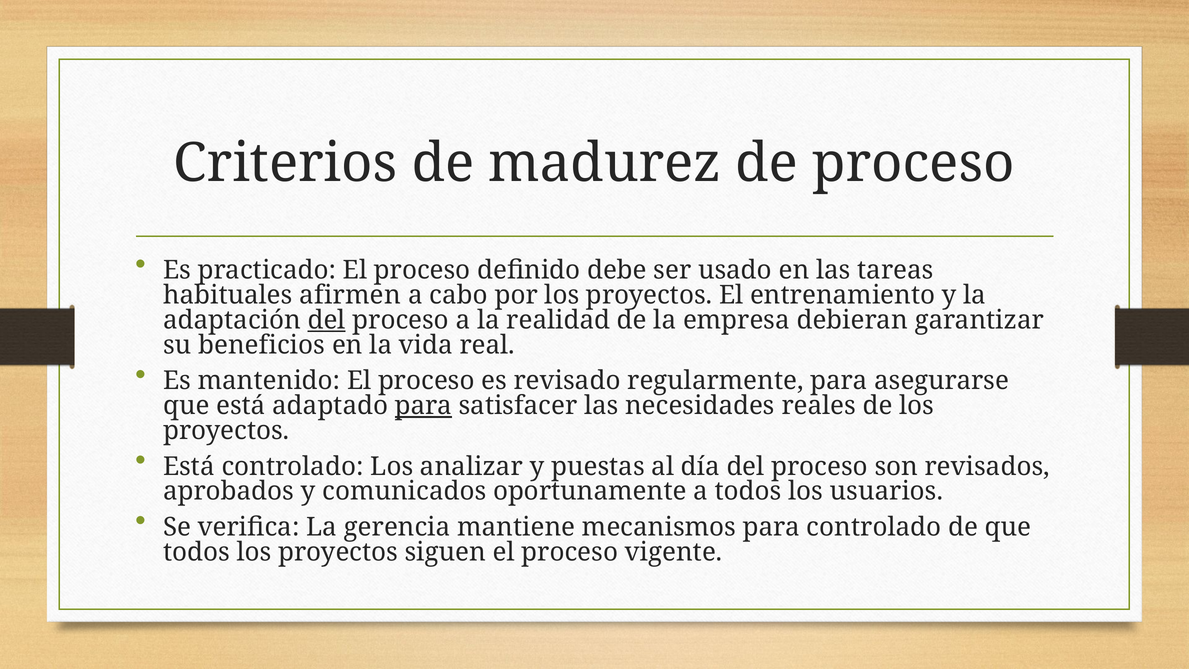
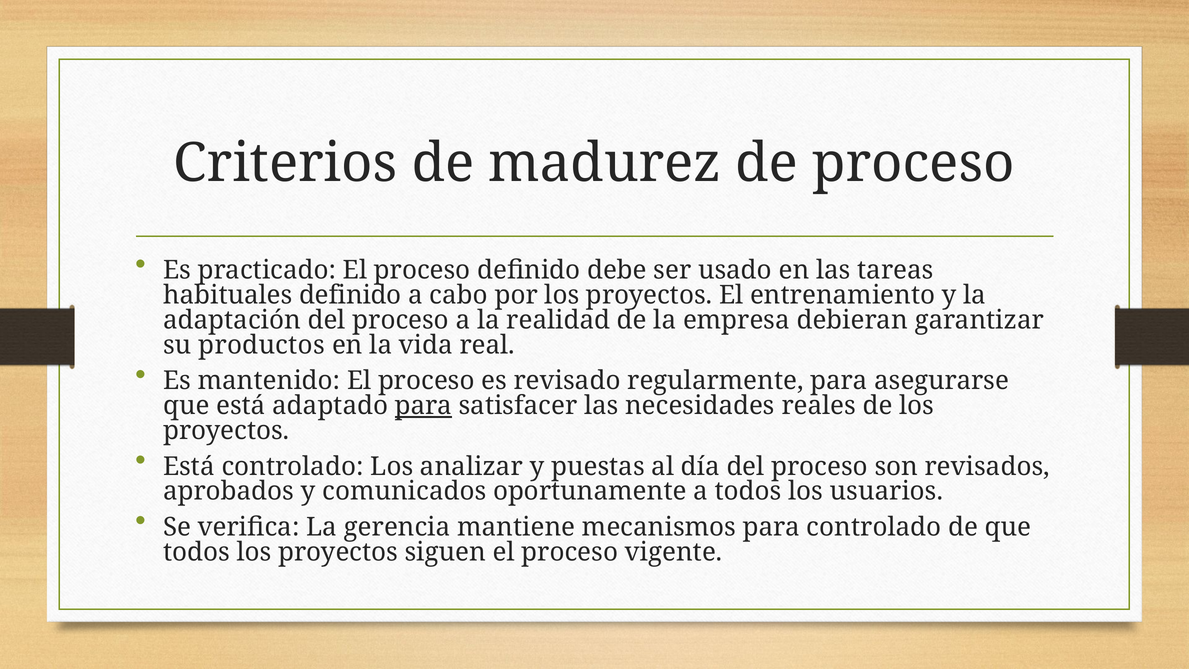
habituales afirmen: afirmen -> definido (350, 295)
del underline: present -> none (327, 320)
beneficios: beneficios -> productos (262, 345)
